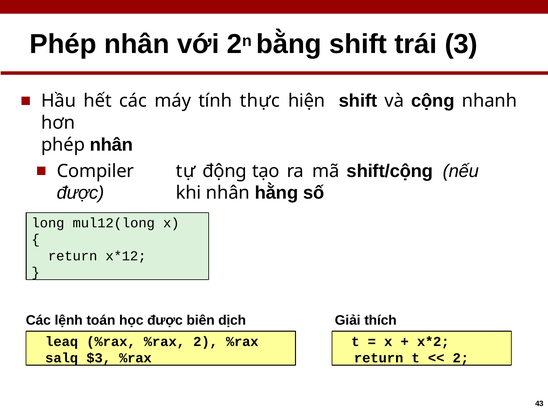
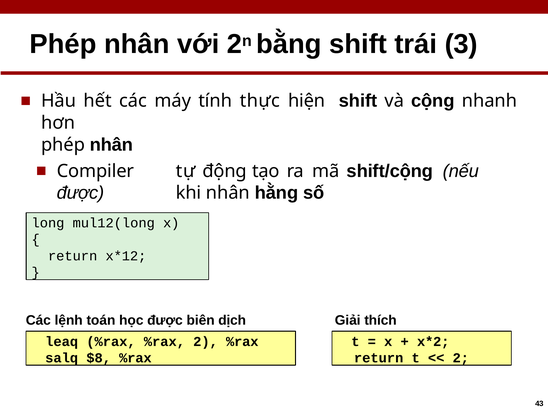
$3: $3 -> $8 (99, 358)
